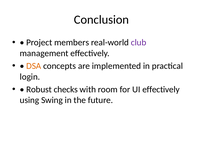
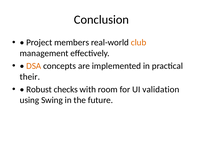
club colour: purple -> orange (139, 43)
login: login -> their (30, 77)
UI effectively: effectively -> validation (161, 90)
